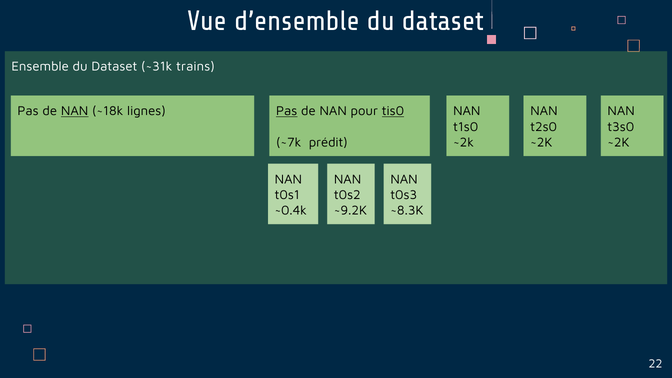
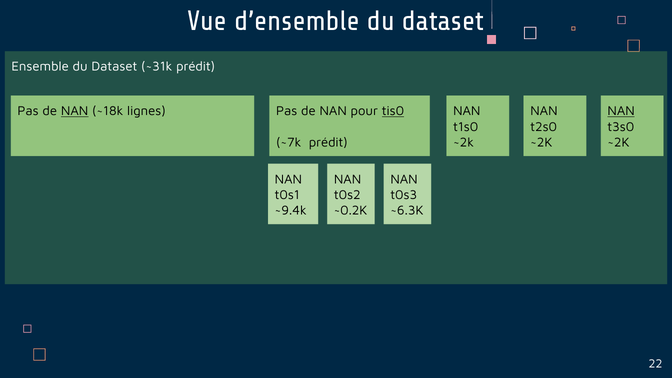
~31k trains: trains -> prédit (196, 67)
Pas underline: present -> none (287, 111)
NAN underline: none -> present (621, 111)
~0.4k: ~0.4k -> ~9.4k (291, 211)
~9.2K: ~9.2K -> ~0.2K (351, 211)
~8.3K: ~8.3K -> ~6.3K (407, 211)
